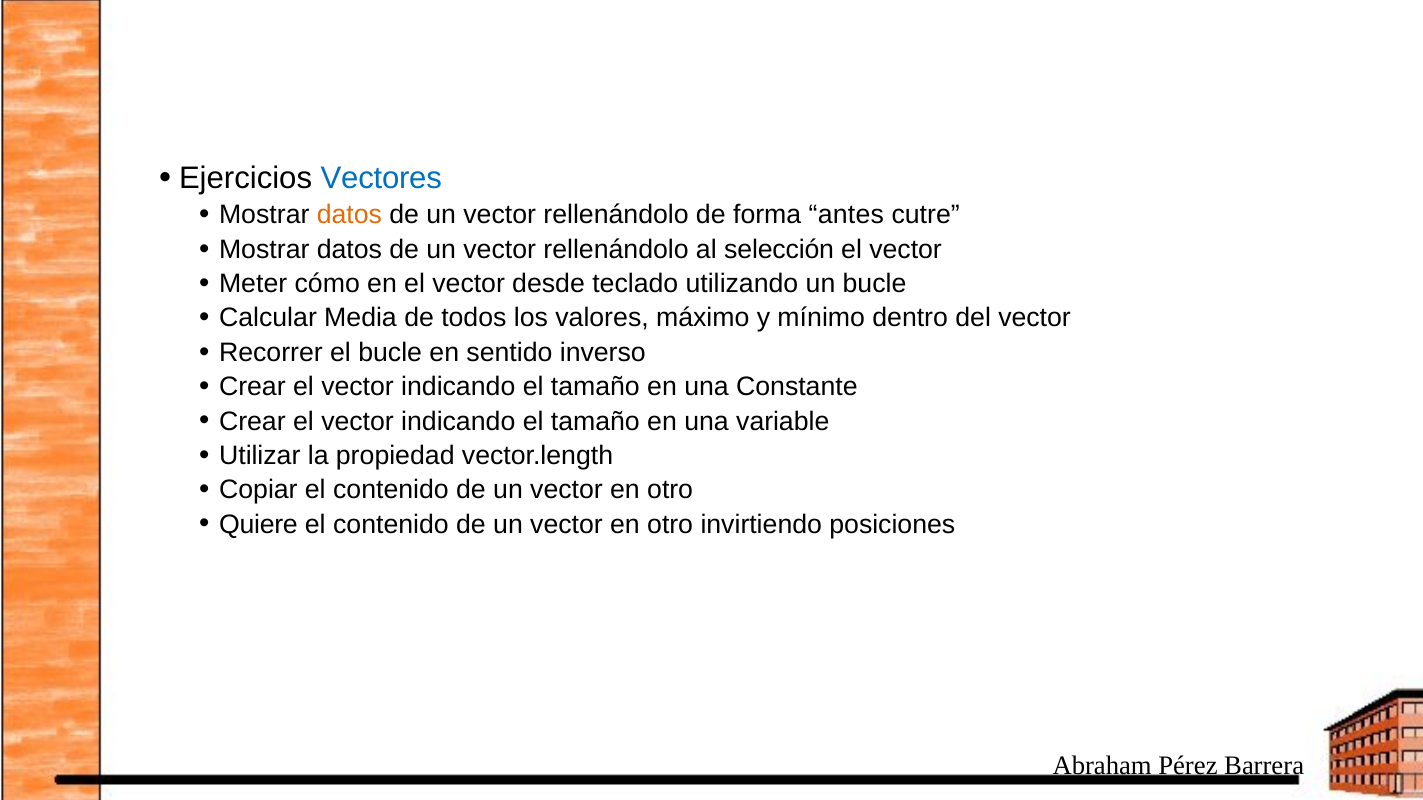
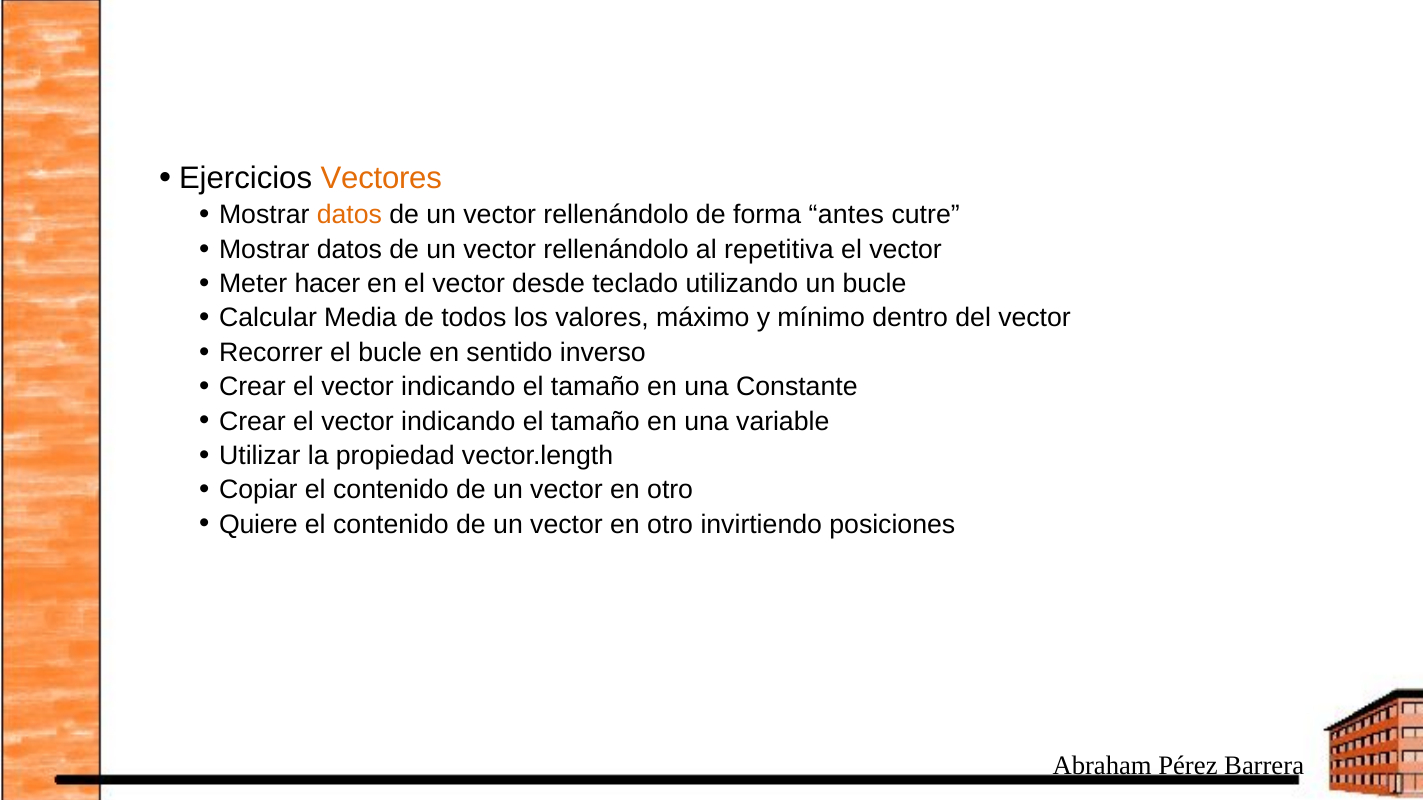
Vectores colour: blue -> orange (381, 178)
selección: selección -> repetitiva (779, 250)
cómo: cómo -> hacer (327, 284)
